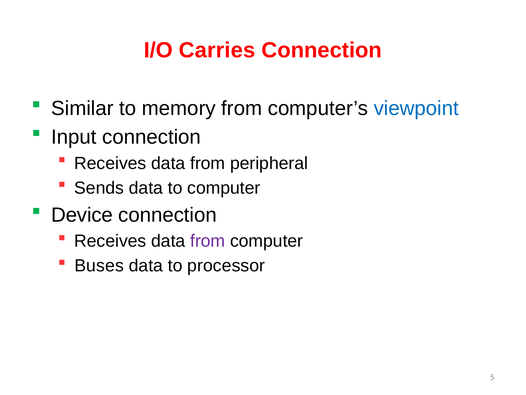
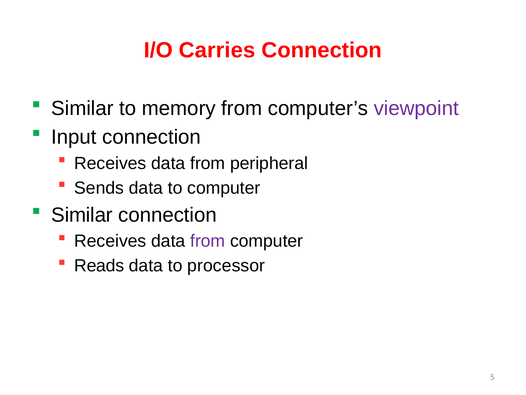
viewpoint colour: blue -> purple (416, 108)
Device: Device -> Similar (82, 215)
Buses: Buses -> Reads (99, 265)
